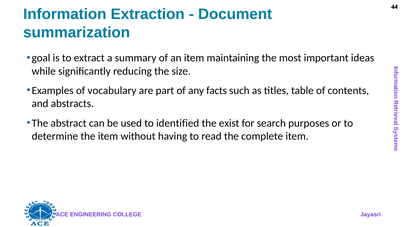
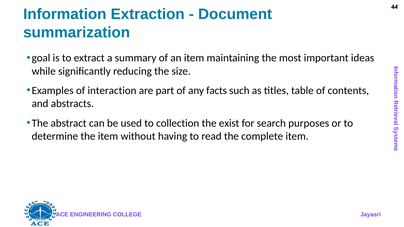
vocabulary: vocabulary -> interaction (112, 91)
identified: identified -> collection (178, 123)
